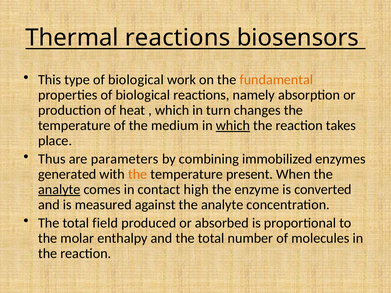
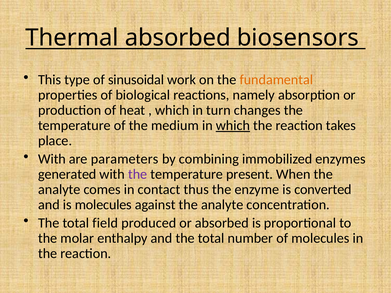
Thermal reactions: reactions -> absorbed (178, 38)
type of biological: biological -> sinusoidal (136, 80)
Thus: Thus -> With (52, 159)
the colour: orange -> purple (138, 174)
analyte underline: present -> none (59, 190)
high: high -> thus (196, 190)
is measured: measured -> molecules (103, 205)
